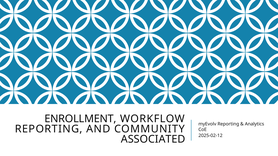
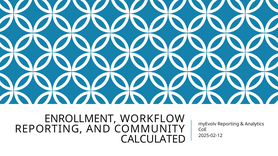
ASSOCIATED: ASSOCIATED -> CALCULATED (153, 140)
